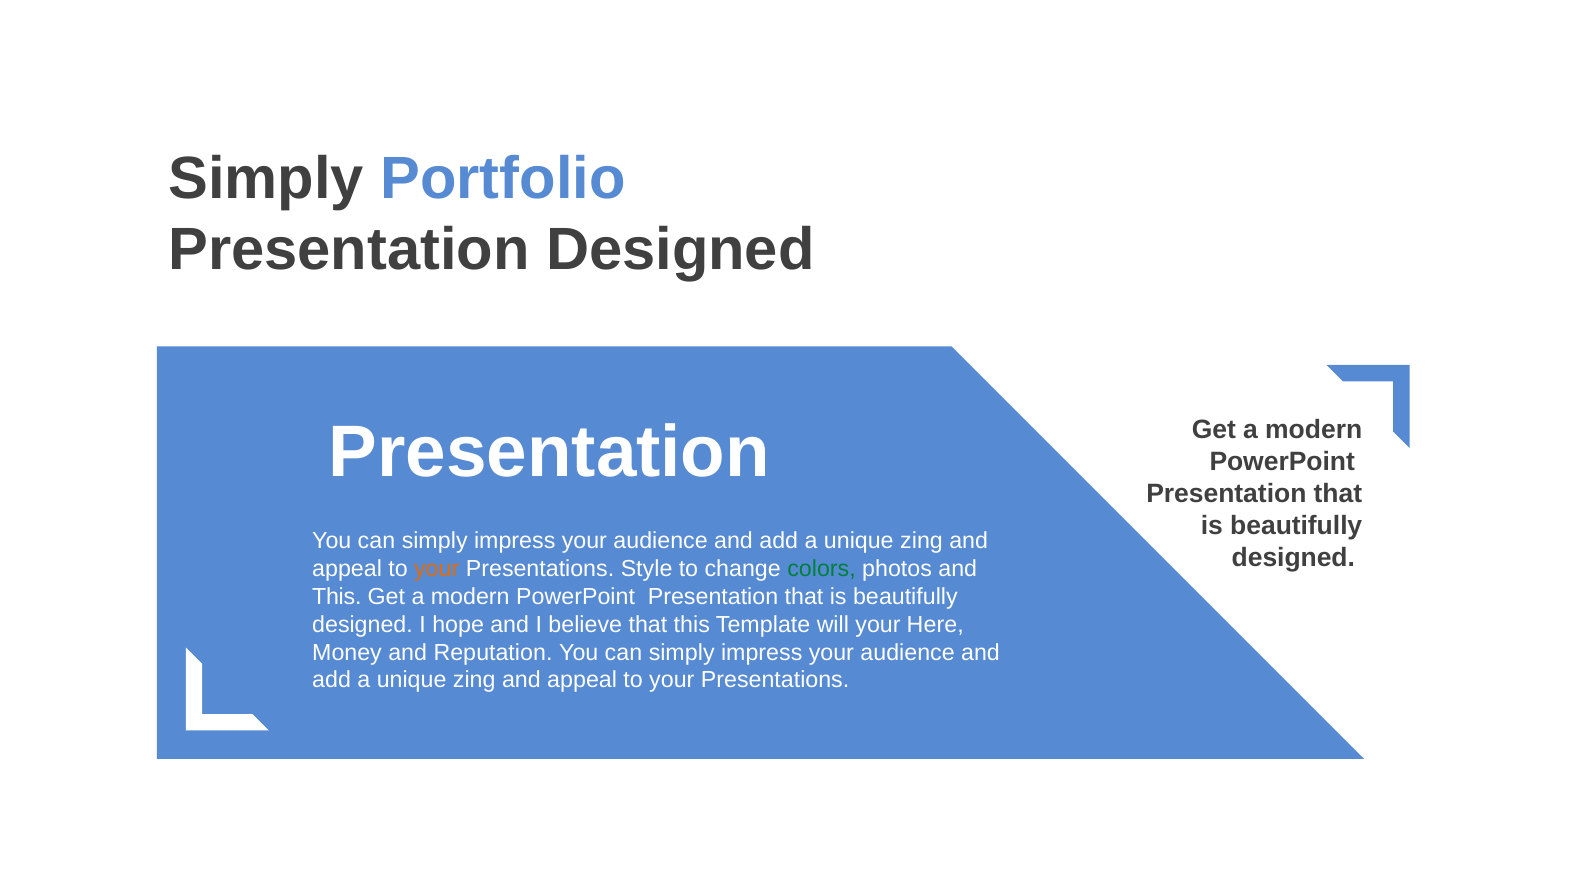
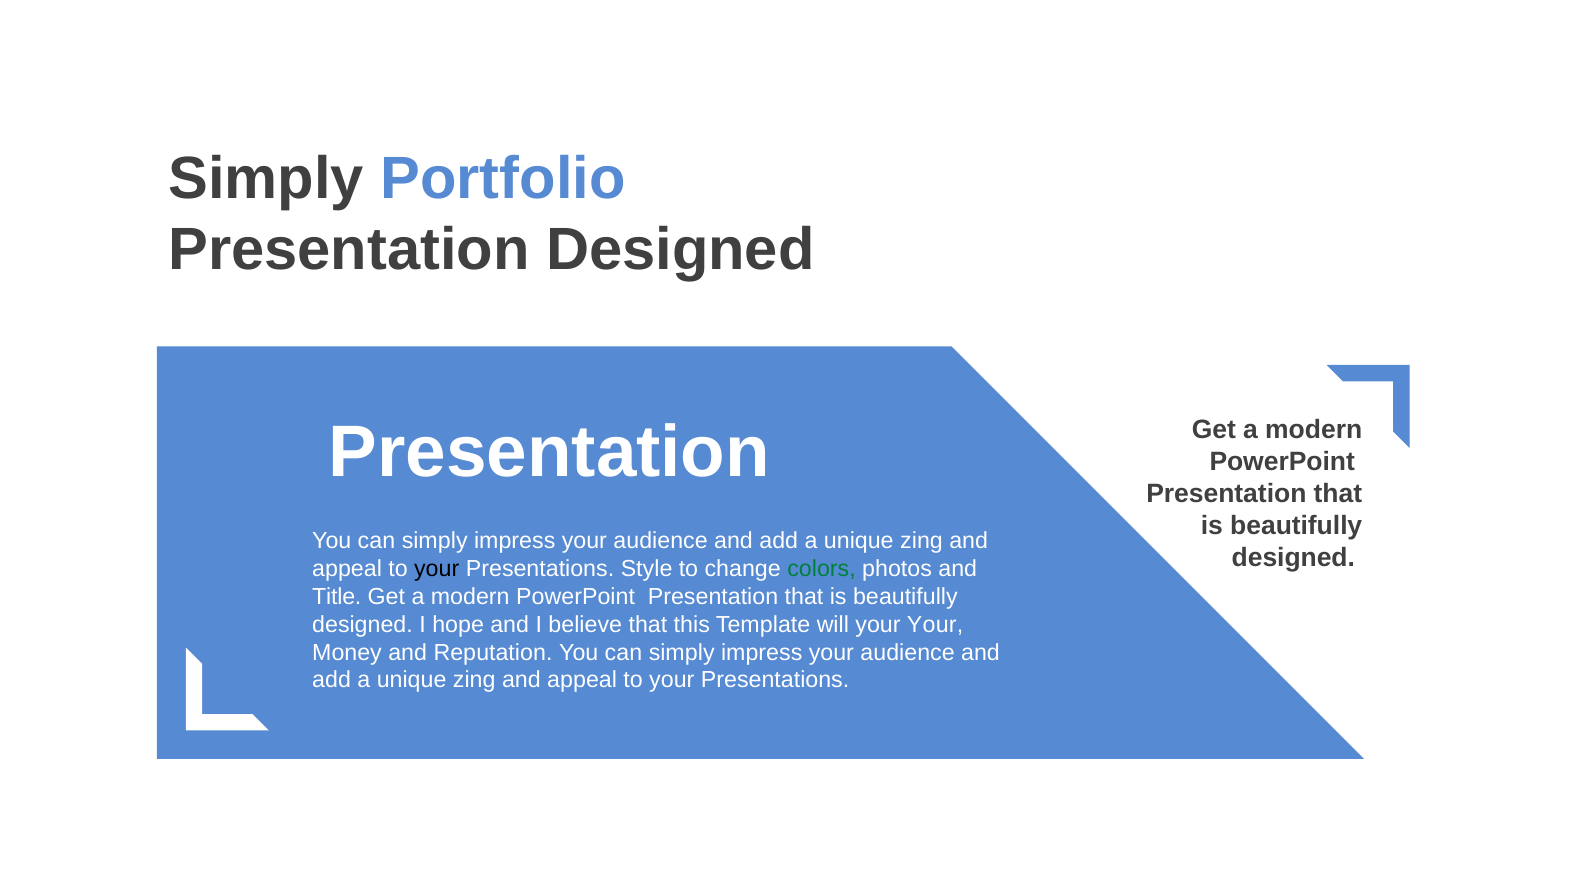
your colour: orange -> black (437, 569)
This: This -> Title (337, 597)
your Here: Here -> Your (935, 625)
